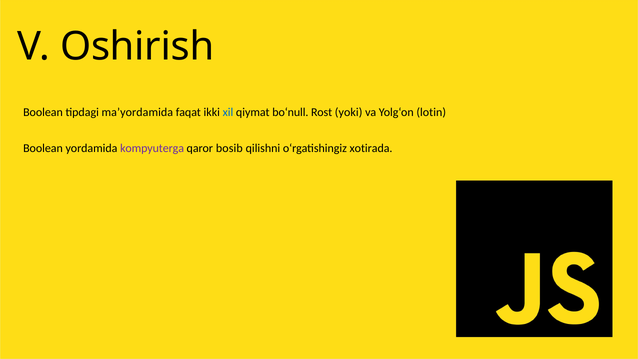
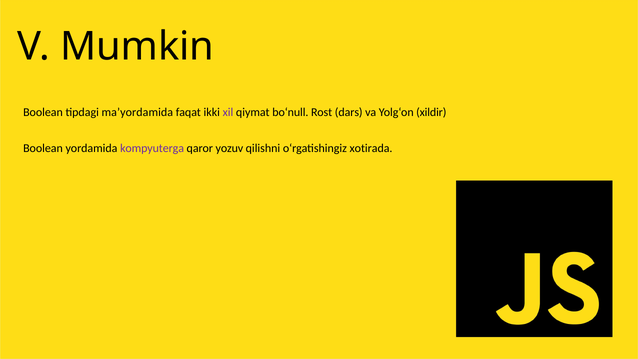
Oshirish: Oshirish -> Mumkin (137, 46)
xil colour: blue -> purple (228, 112)
yoki: yoki -> dars (349, 112)
lotin: lotin -> xildir (431, 112)
bosib: bosib -> yozuv (229, 148)
